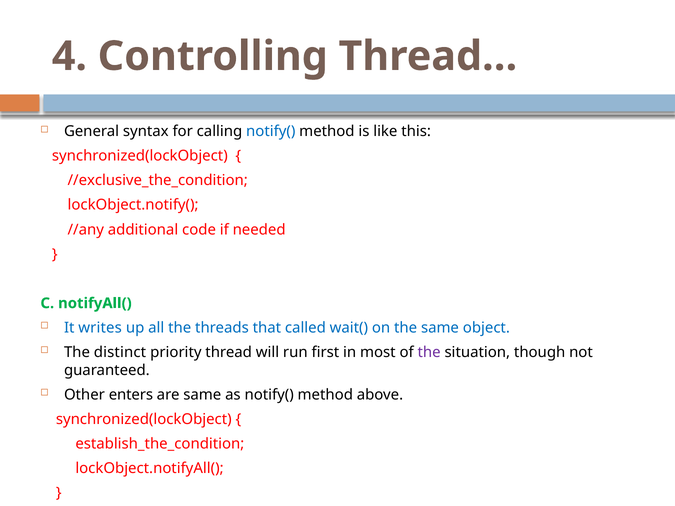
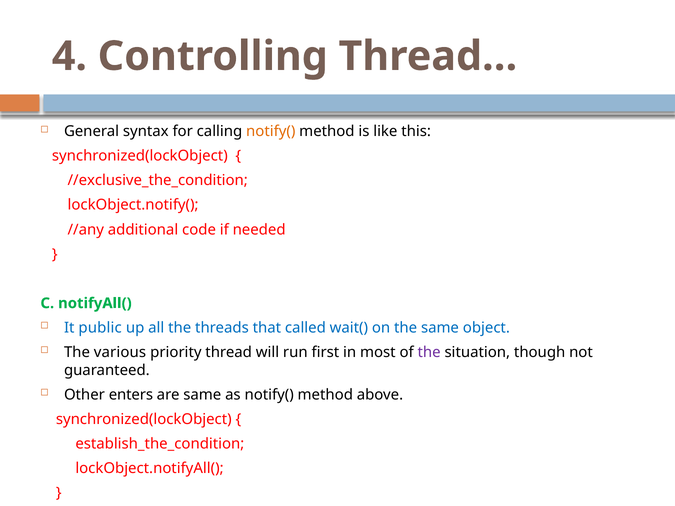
notify( colour: blue -> orange (271, 131)
writes: writes -> public (100, 328)
distinct: distinct -> various (120, 352)
